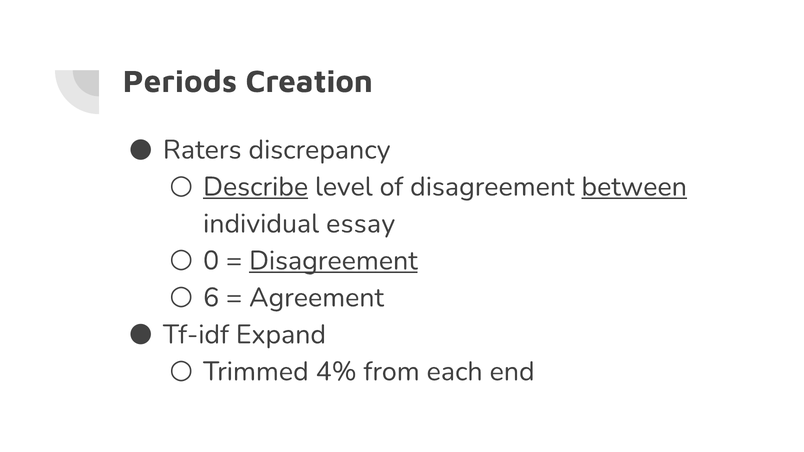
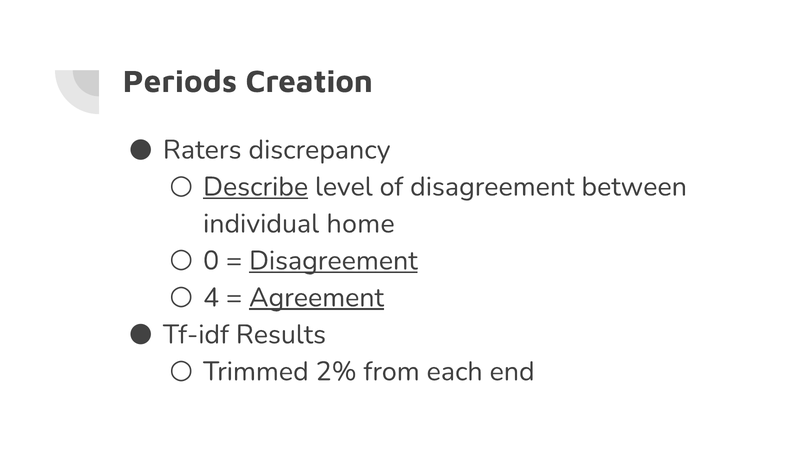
between underline: present -> none (634, 187)
essay: essay -> home (361, 224)
6: 6 -> 4 (211, 298)
Agreement underline: none -> present (316, 298)
Expand: Expand -> Results (281, 335)
4%: 4% -> 2% (336, 372)
